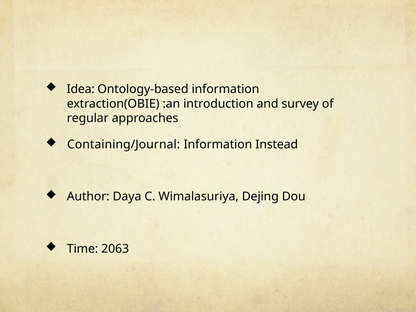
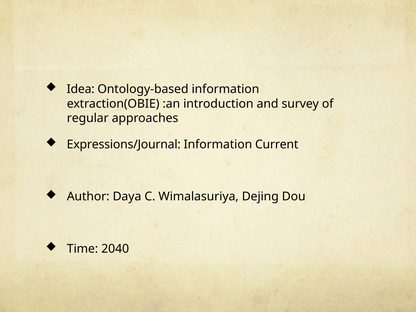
Containing/Journal: Containing/Journal -> Expressions/Journal (124, 144)
Instead: Instead -> Current (277, 144)
2063: 2063 -> 2040 (115, 249)
